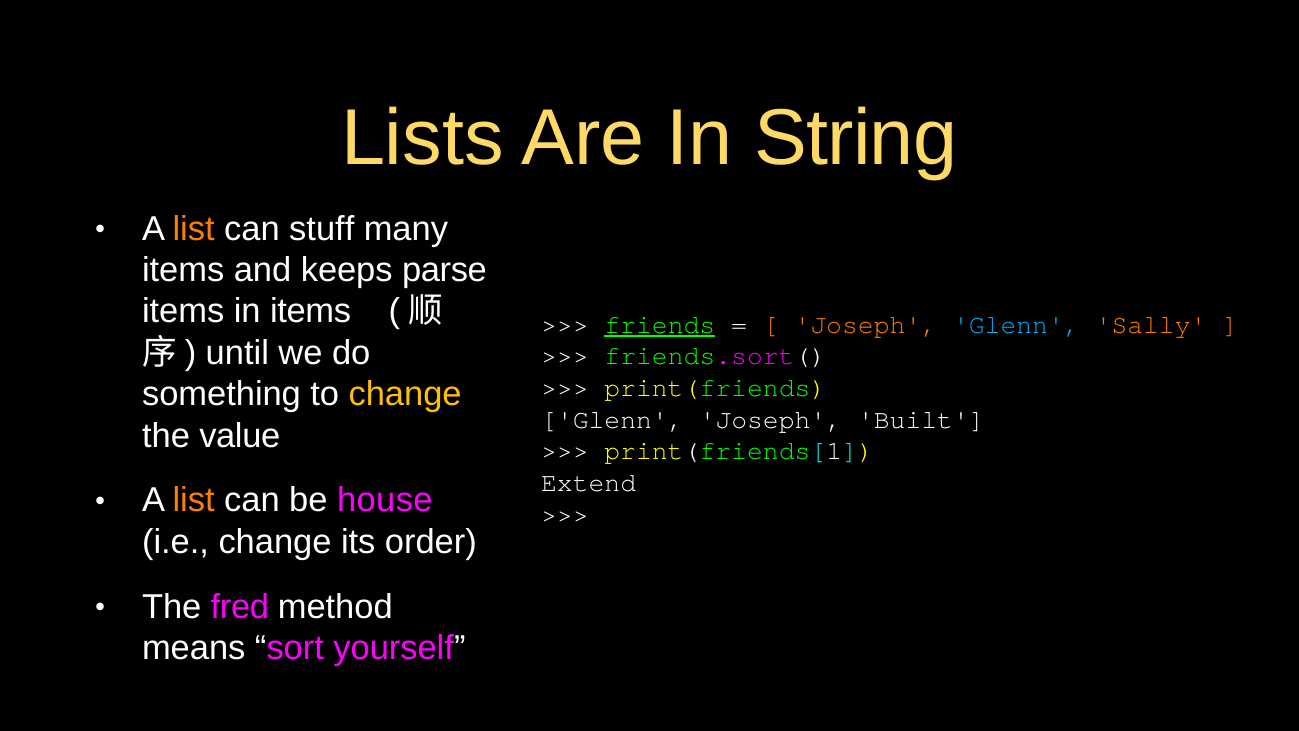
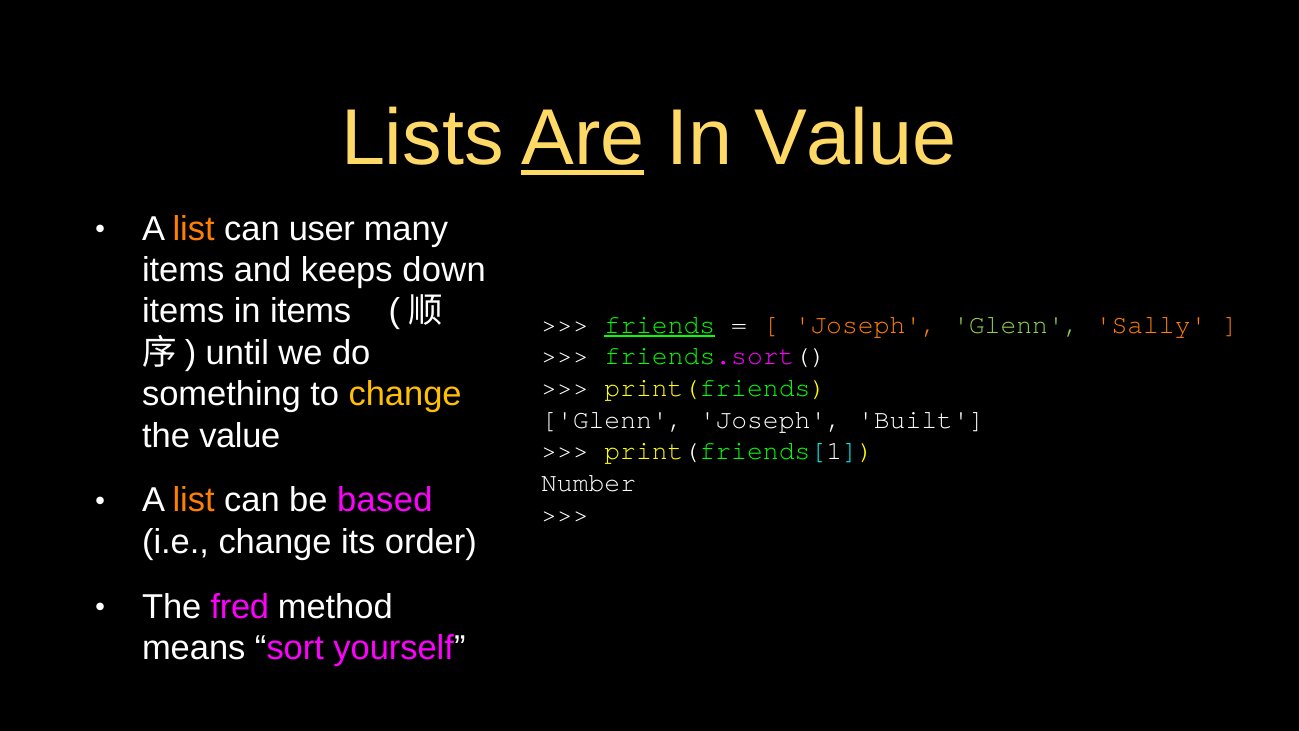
Are underline: none -> present (583, 139)
In String: String -> Value (855, 139)
stuff: stuff -> user (322, 229)
parse: parse -> down (444, 270)
Glenn colour: light blue -> light green (1016, 324)
Extend: Extend -> Number (589, 483)
house: house -> based (385, 500)
